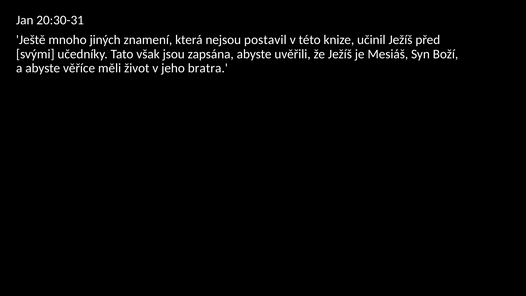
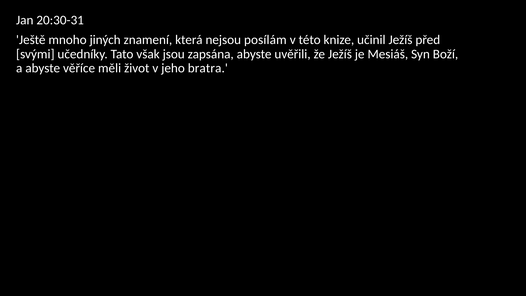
postavil: postavil -> posílám (265, 40)
